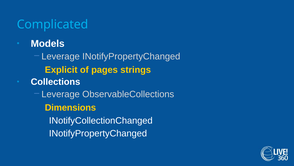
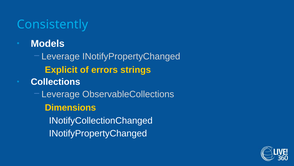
Complicated: Complicated -> Consistently (53, 24)
pages: pages -> errors (105, 70)
